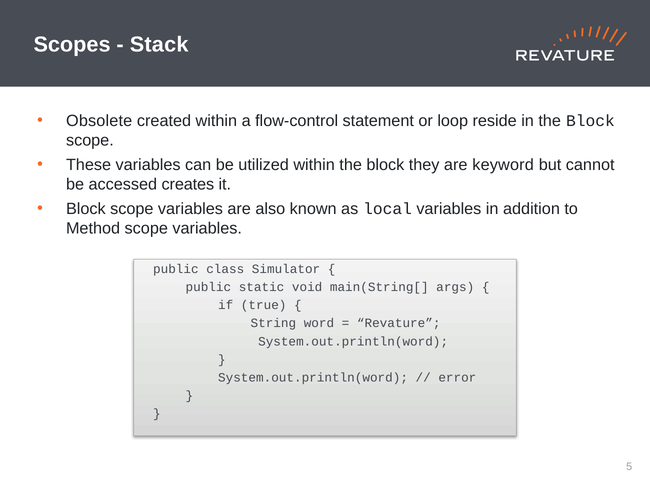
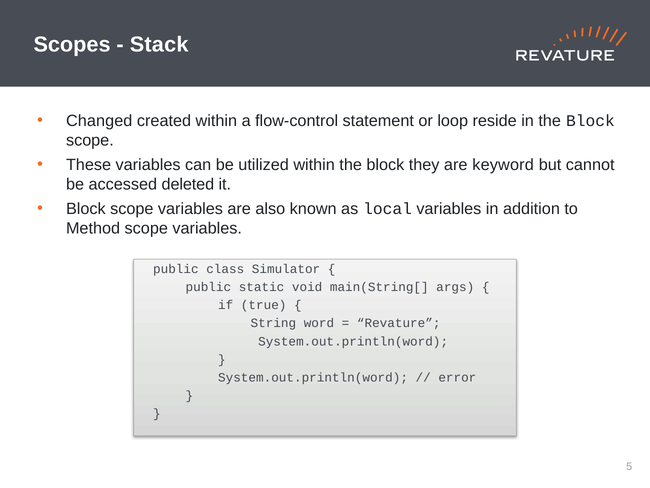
Obsolete: Obsolete -> Changed (99, 121)
creates: creates -> deleted (188, 184)
